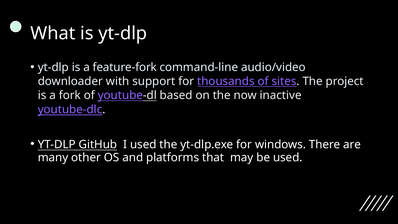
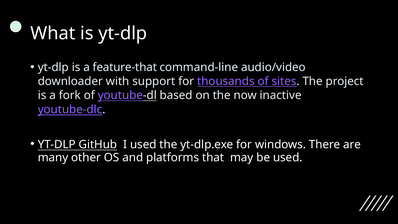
feature-fork: feature-fork -> feature-that (125, 67)
